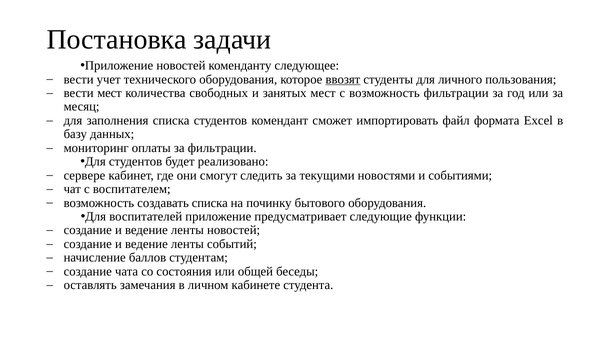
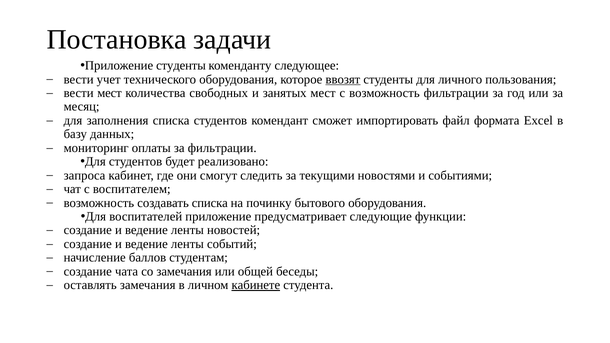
Приложение новостей: новостей -> студенты (181, 66)
сервере: сервере -> запроса (85, 175)
со состояния: состояния -> замечания (184, 272)
кабинете underline: none -> present (256, 285)
